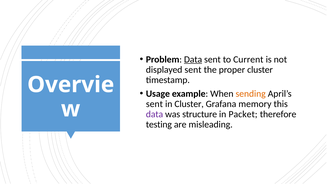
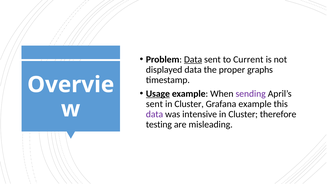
displayed sent: sent -> data (193, 70)
proper cluster: cluster -> graphs (260, 70)
Usage underline: none -> present (158, 94)
sending colour: orange -> purple (251, 94)
Grafana memory: memory -> example (255, 104)
structure: structure -> intensive (200, 114)
Packet: Packet -> Cluster (243, 114)
